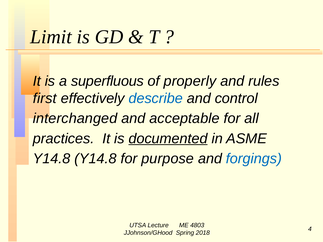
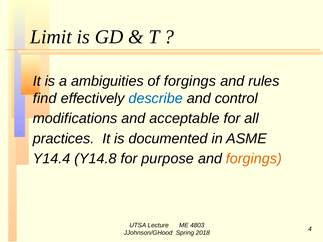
superfluous: superfluous -> ambiguities (107, 81)
of properly: properly -> forgings (190, 81)
first: first -> find (45, 98)
interchanged: interchanged -> modifications (75, 119)
documented underline: present -> none (168, 139)
Y14.8: Y14.8 -> Y14.4 (52, 159)
forgings colour: blue -> orange (254, 159)
